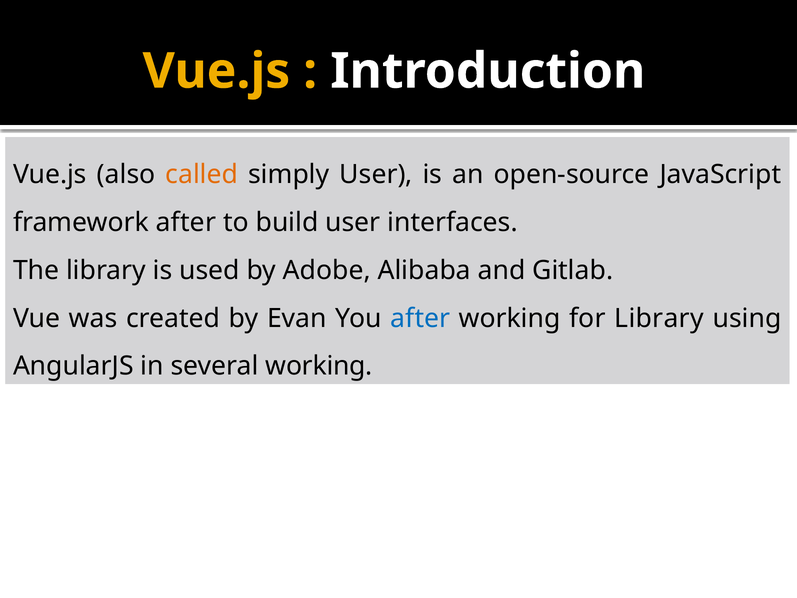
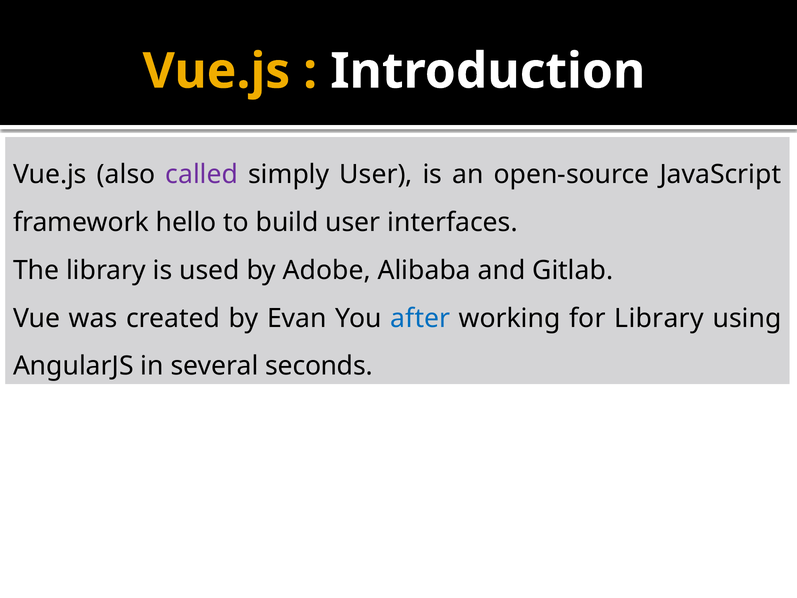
called colour: orange -> purple (202, 175)
framework after: after -> hello (186, 222)
several working: working -> seconds (319, 366)
